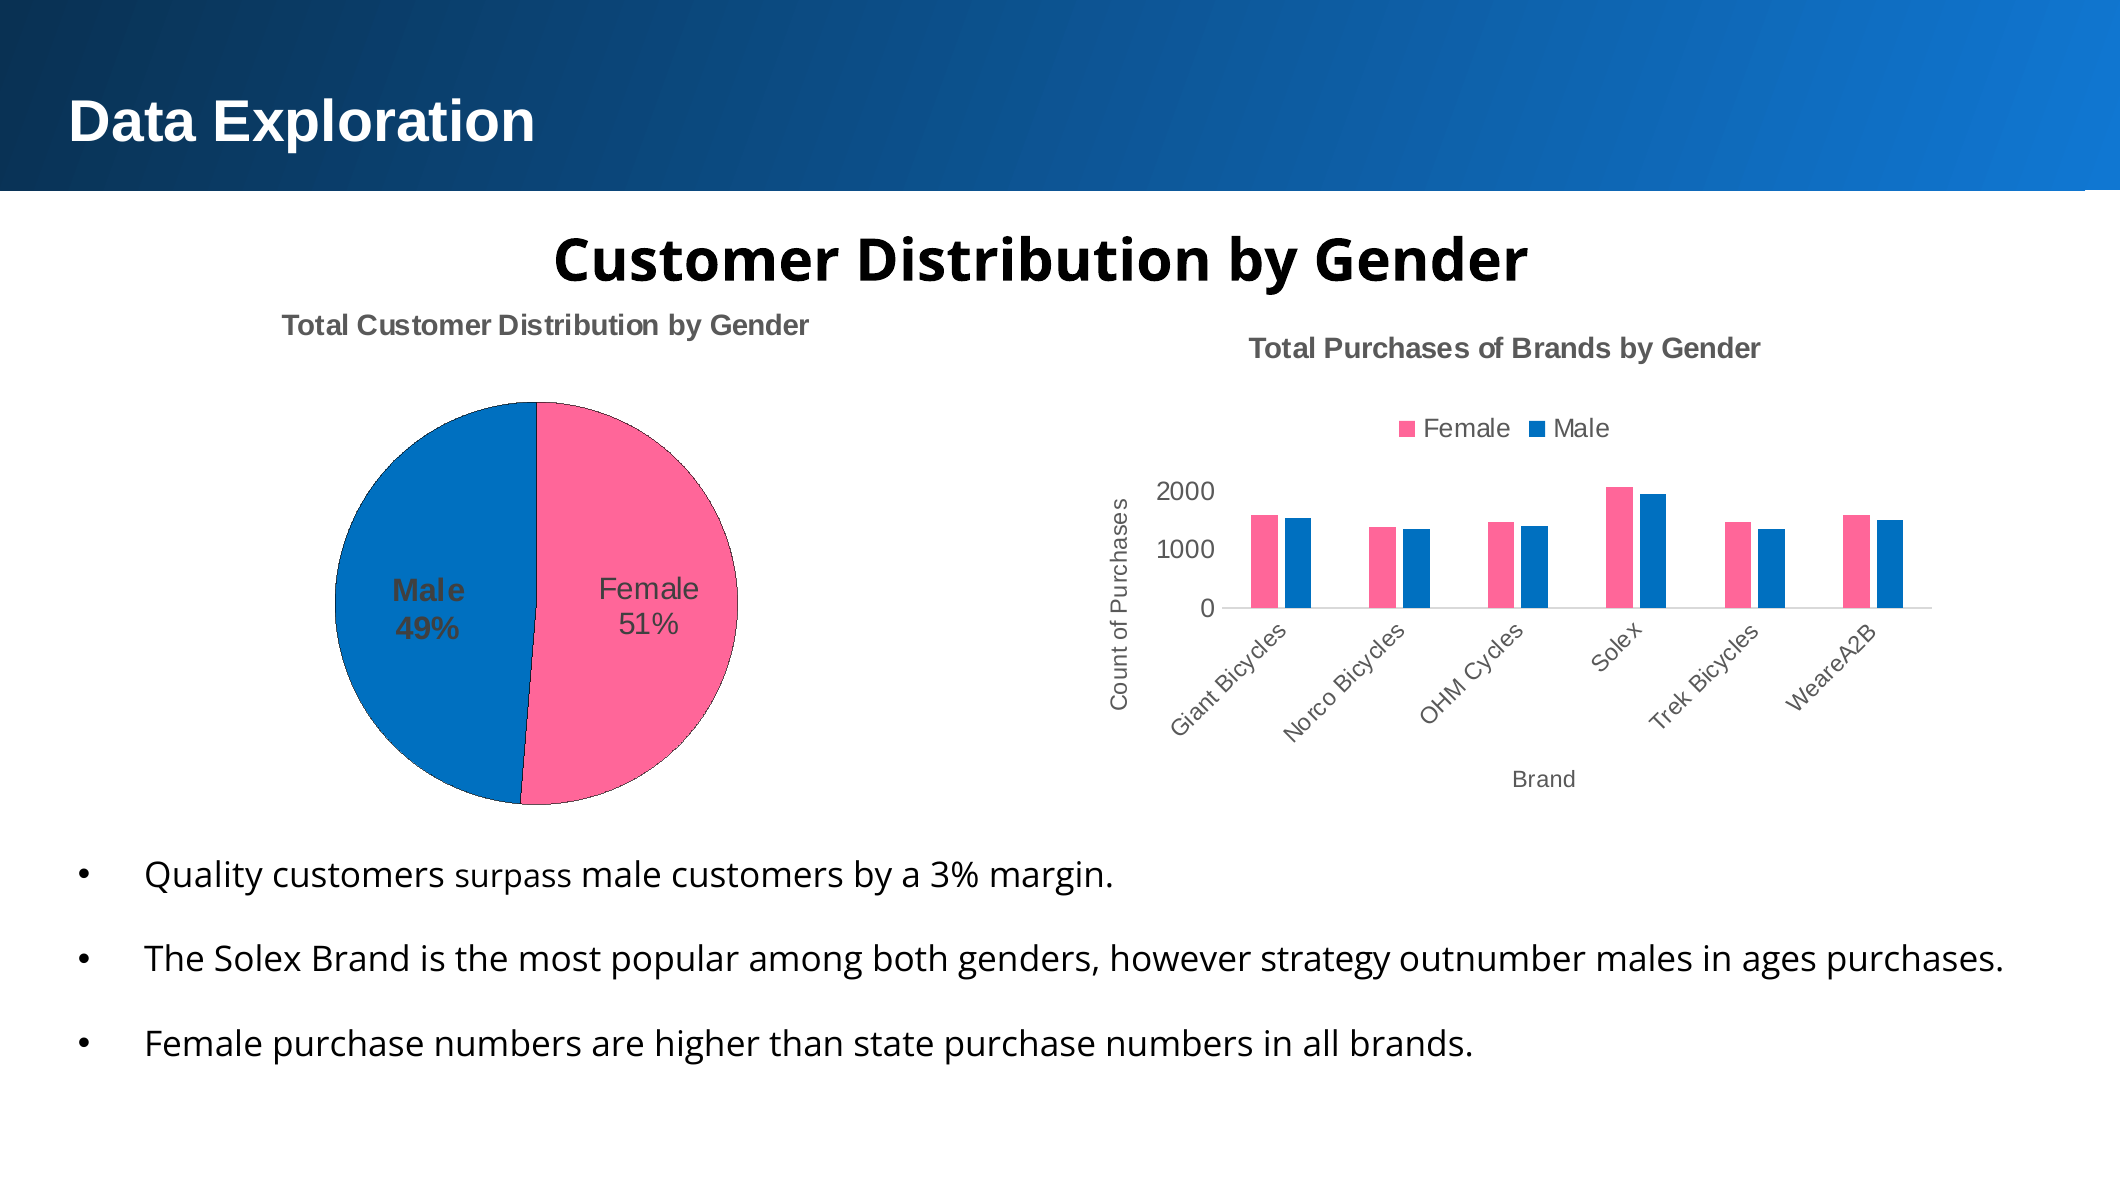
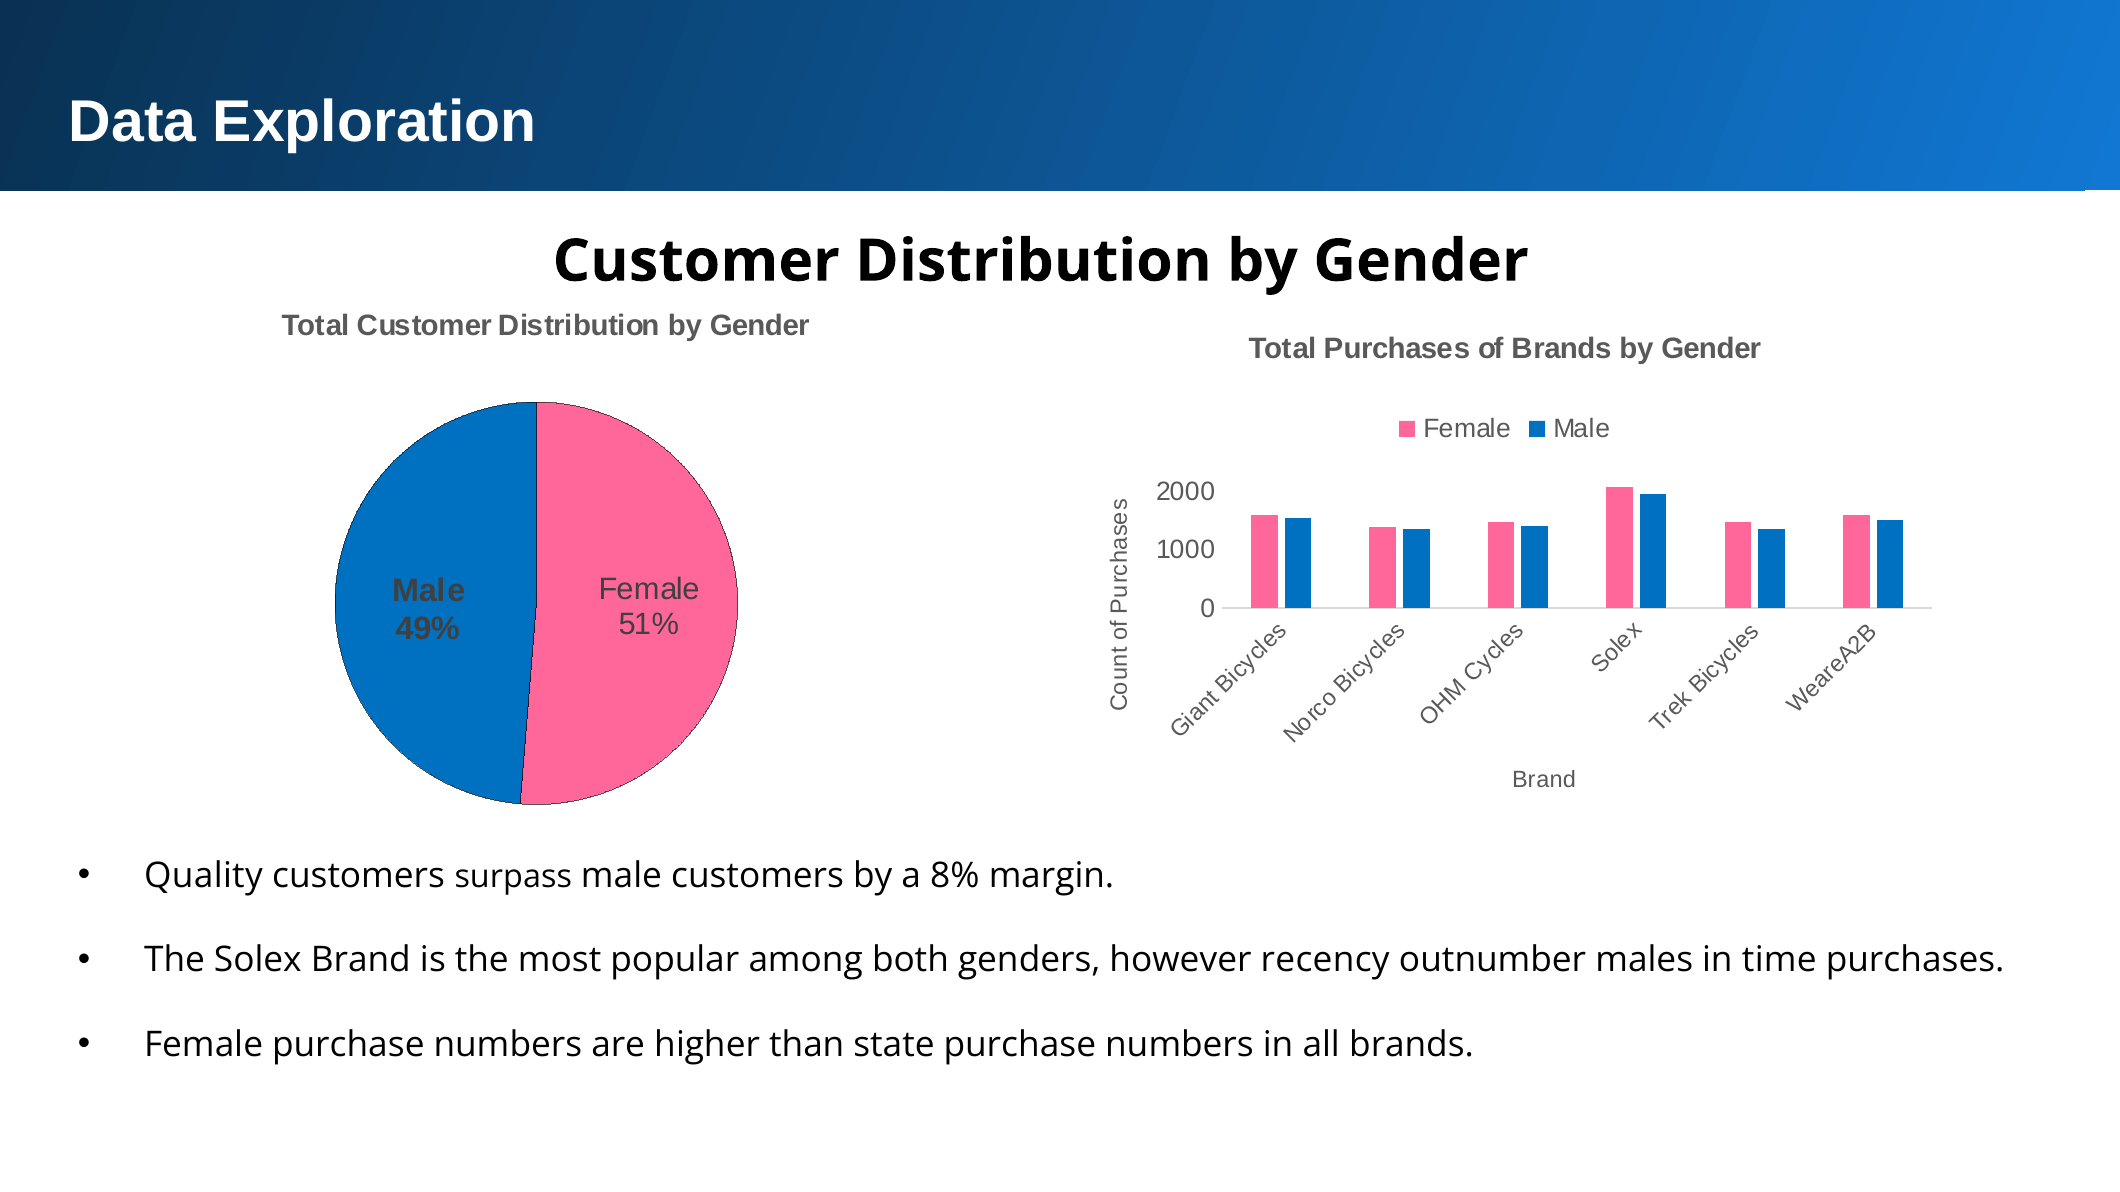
3%: 3% -> 8% (955, 876)
strategy: strategy -> recency (1325, 961)
ages: ages -> time (1779, 961)
